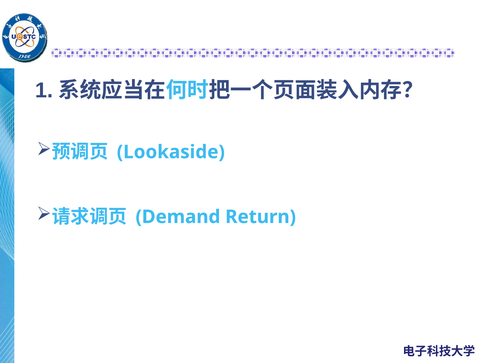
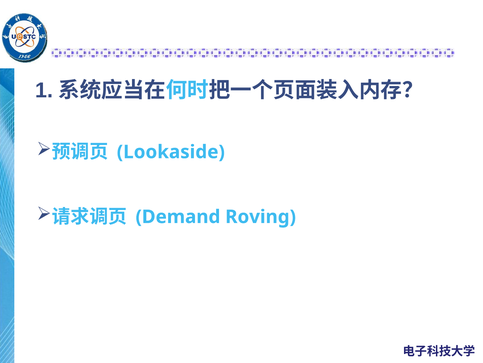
Return: Return -> Roving (261, 216)
